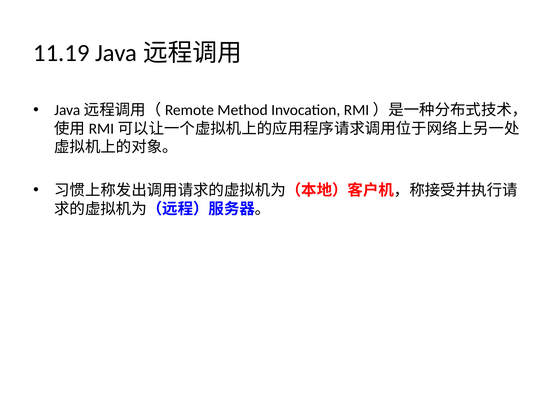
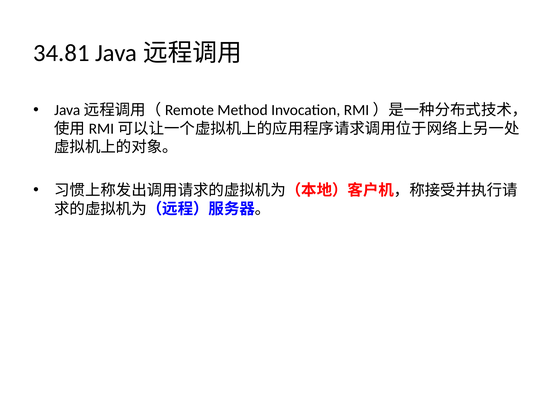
11.19: 11.19 -> 34.81 (61, 53)
